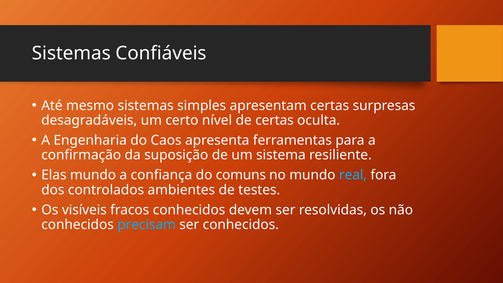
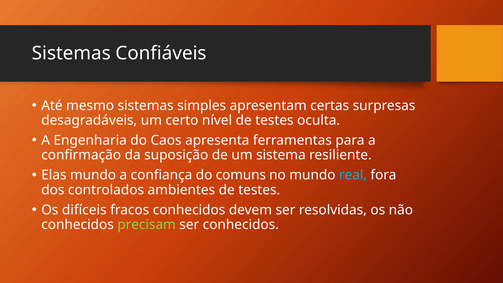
nível de certas: certas -> testes (274, 120)
visíveis: visíveis -> difíceis (84, 210)
precisam colour: light blue -> light green (147, 225)
